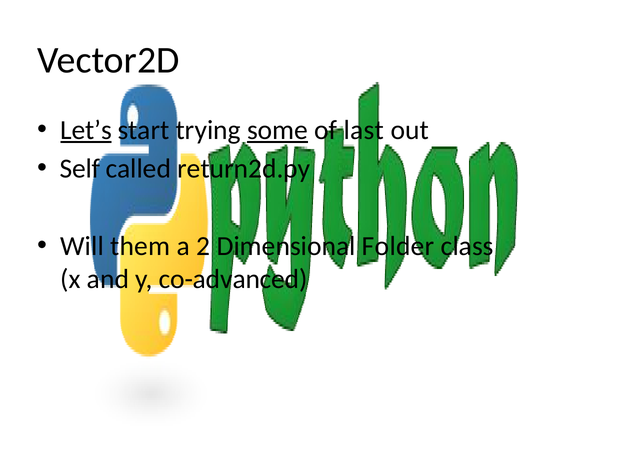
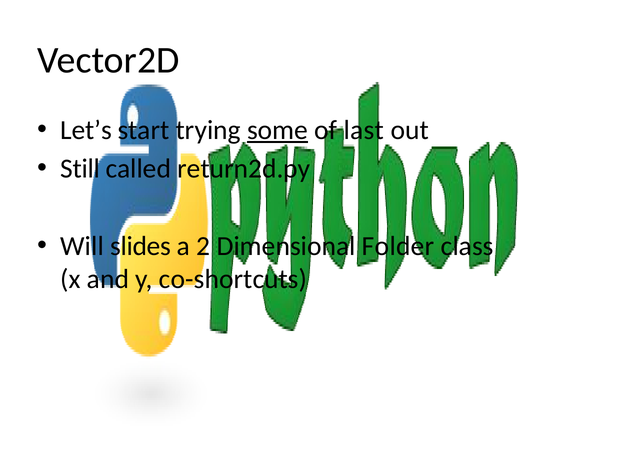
Let’s underline: present -> none (86, 130)
Self: Self -> Still (80, 169)
them: them -> slides (141, 246)
co-advanced: co-advanced -> co-shortcuts (233, 279)
